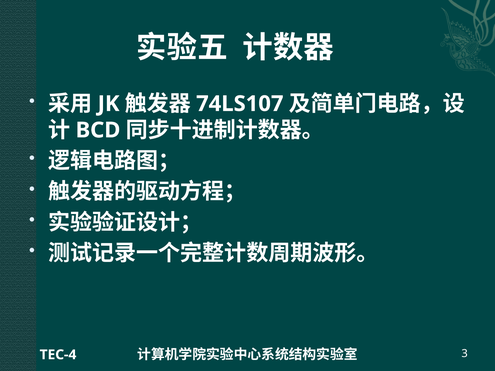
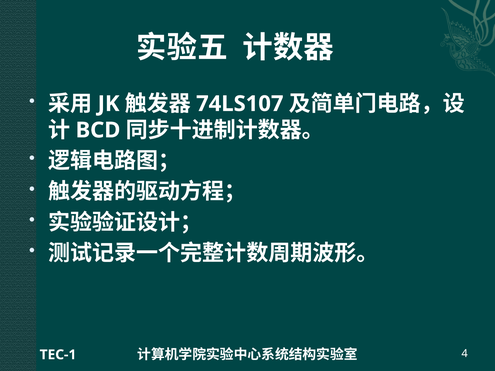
TEC-4: TEC-4 -> TEC-1 (58, 355)
3: 3 -> 4 (465, 354)
